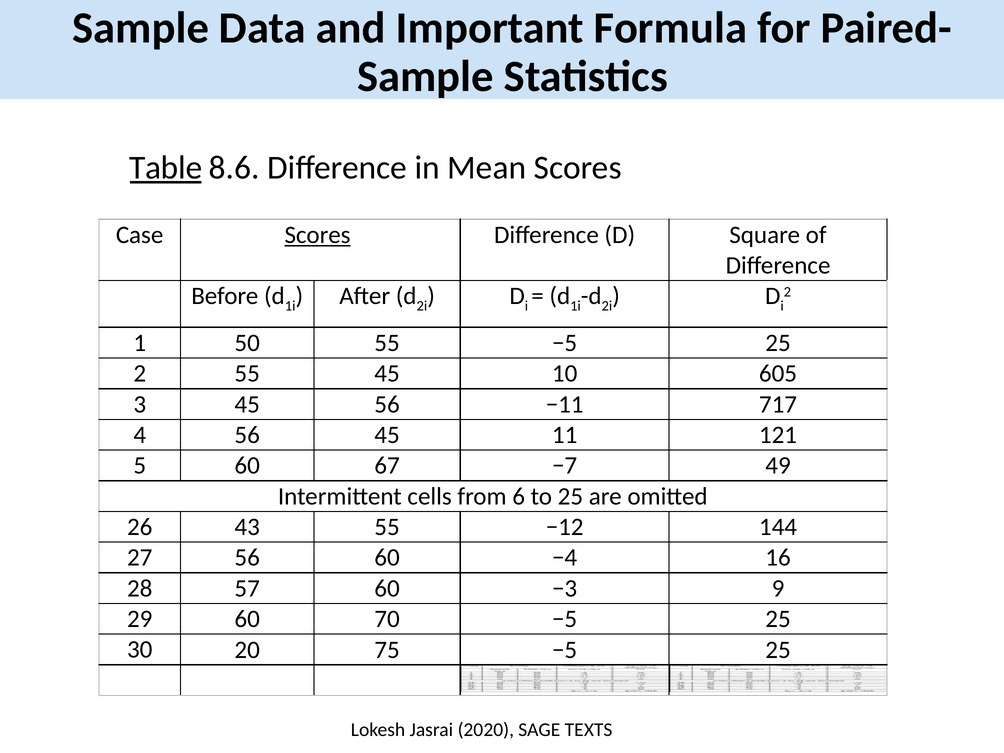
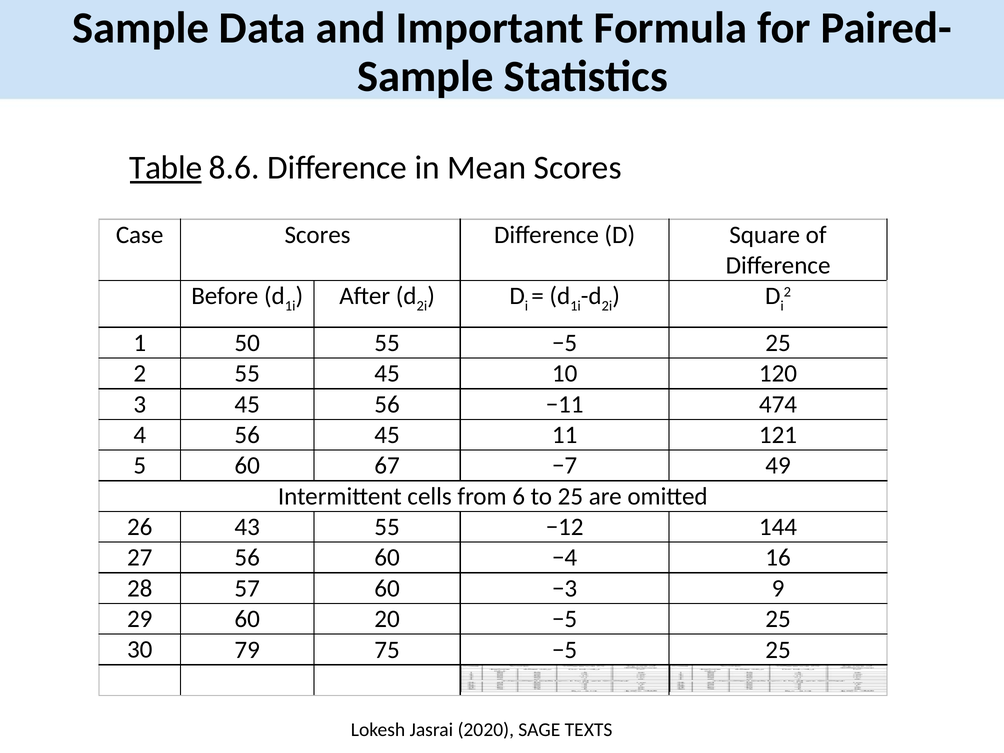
Scores underline: present -> none (318, 235)
605: 605 -> 120 (778, 374)
717: 717 -> 474 (778, 404)
70: 70 -> 20 (387, 619)
20: 20 -> 79 (247, 650)
